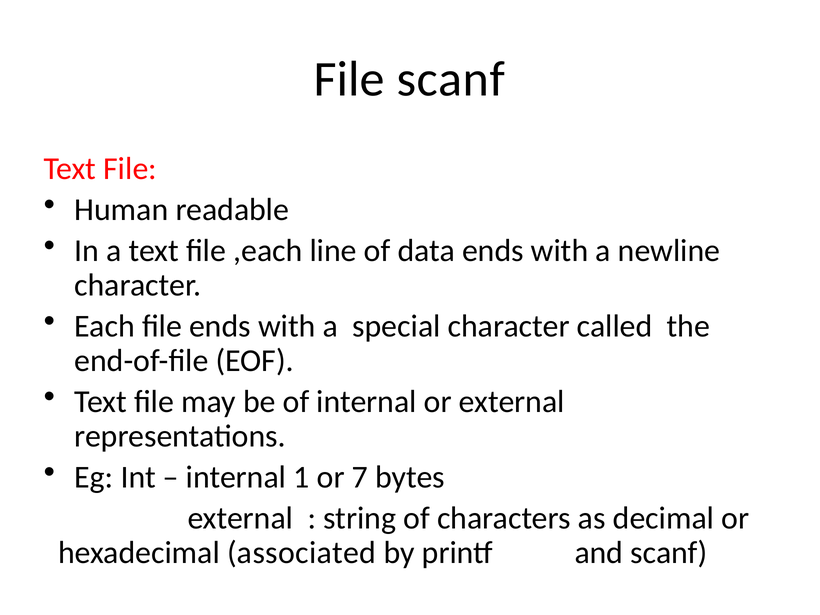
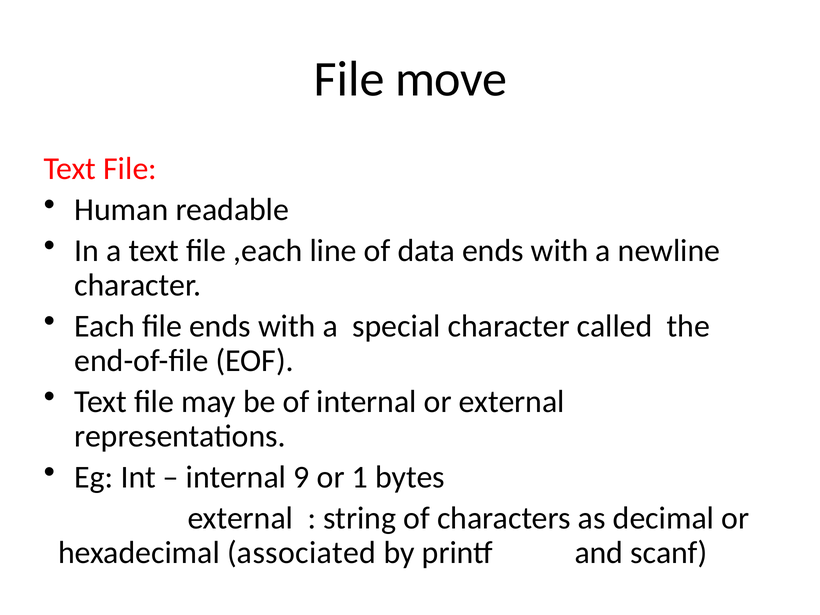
File scanf: scanf -> move (451, 79)
1: 1 -> 9 (301, 477)
7: 7 -> 1 (360, 477)
